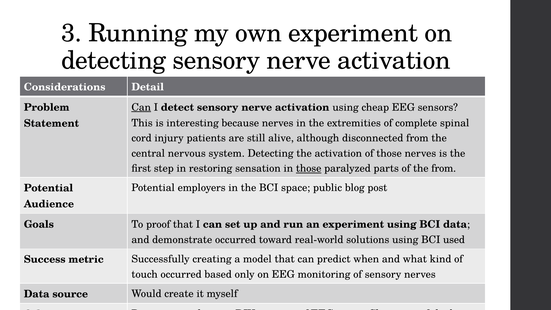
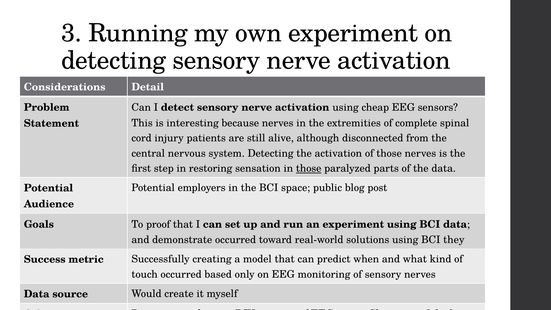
Can underline: present -> none (141, 107)
the from: from -> data (444, 168)
used: used -> they (454, 240)
